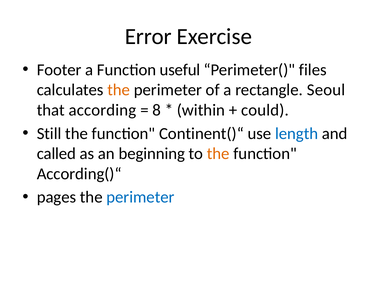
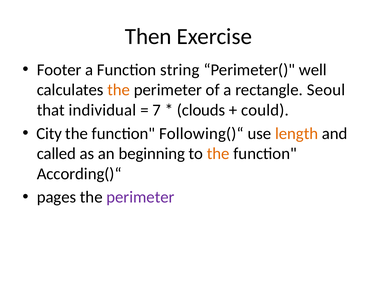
Error: Error -> Then (148, 36)
useful: useful -> string (180, 70)
files: files -> well (313, 70)
according: according -> individual (102, 110)
8: 8 -> 7 (157, 110)
within: within -> clouds (201, 110)
Still: Still -> City (49, 133)
Continent()“: Continent()“ -> Following()“ (201, 133)
length colour: blue -> orange (297, 133)
perimeter colour: blue -> purple (140, 197)
